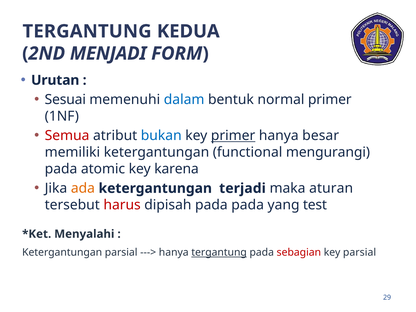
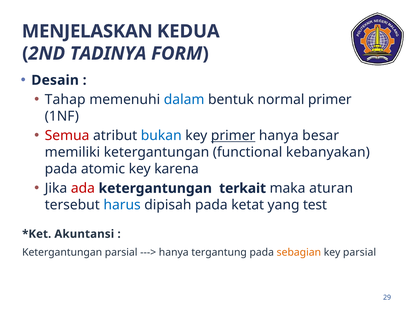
TERGANTUNG: TERGANTUNG -> MENJELASKAN (87, 31)
MENJADI: MENJADI -> TADINYA (108, 54)
Urutan: Urutan -> Desain (55, 80)
Sesuai: Sesuai -> Tahap (65, 100)
mengurangi: mengurangi -> kebanyakan (328, 152)
ada colour: orange -> red (83, 188)
terjadi: terjadi -> terkait (243, 188)
harus colour: red -> blue (122, 205)
pada pada: pada -> ketat (248, 205)
Menyalahi: Menyalahi -> Akuntansi (84, 234)
tergantung underline: present -> none (219, 252)
sebagian colour: red -> orange (299, 252)
